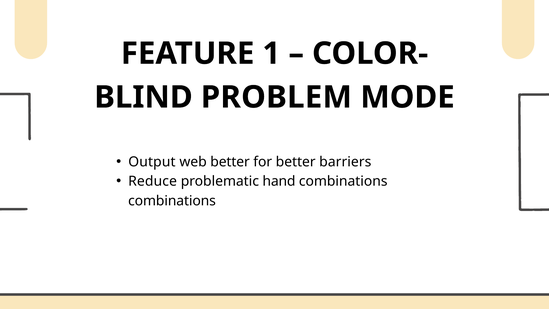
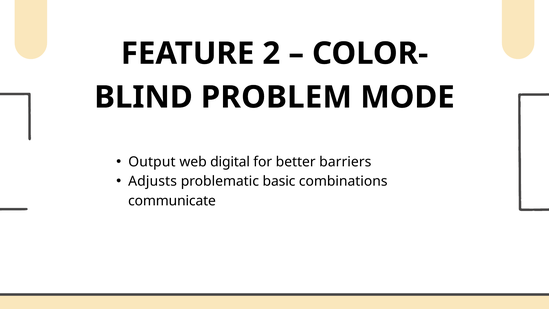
1: 1 -> 2 (271, 53)
web better: better -> digital (230, 162)
Reduce: Reduce -> Adjusts (153, 181)
hand: hand -> basic (279, 181)
combinations: combinations -> communicate (172, 201)
